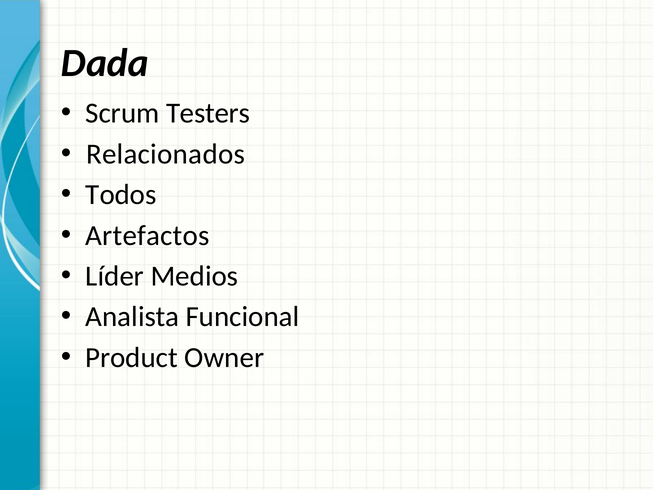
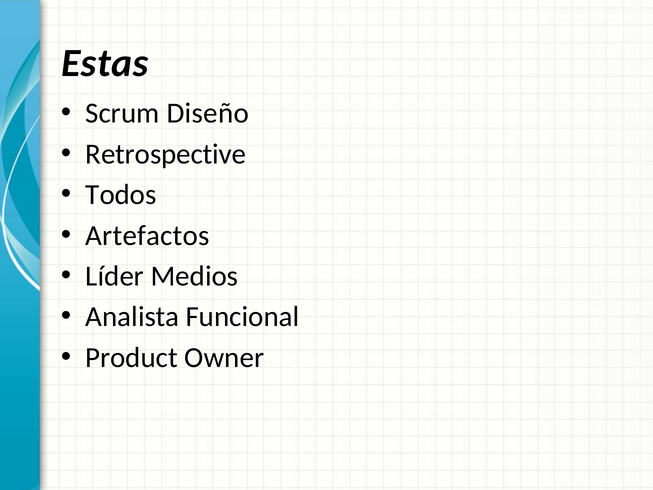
Dada: Dada -> Estas (105, 63)
Testers: Testers -> Diseño (208, 113)
Relacionados: Relacionados -> Retrospective (166, 154)
